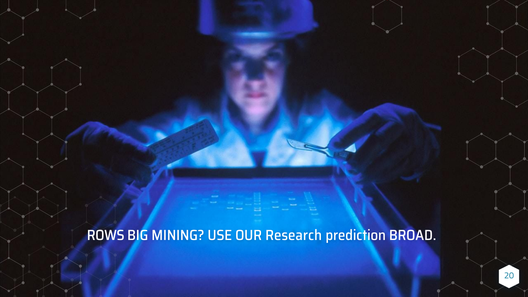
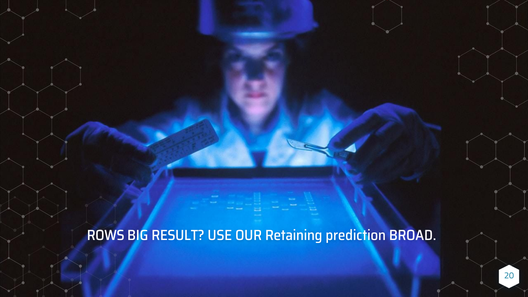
MINING: MINING -> RESULT (178, 235)
Research: Research -> Retaining (294, 235)
